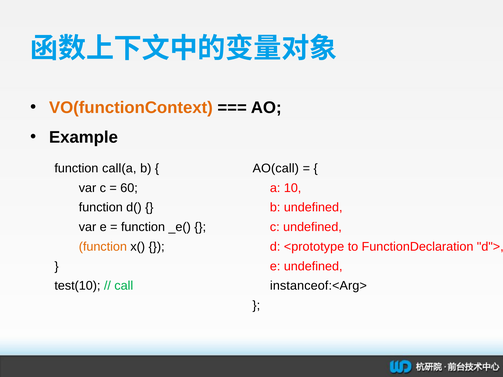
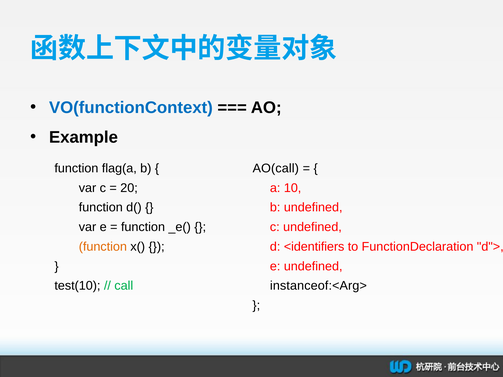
VO(functionContext colour: orange -> blue (131, 108)
call(a: call(a -> flag(a (119, 168)
60: 60 -> 20 (129, 188)
<prototype: <prototype -> <identifiers (314, 247)
